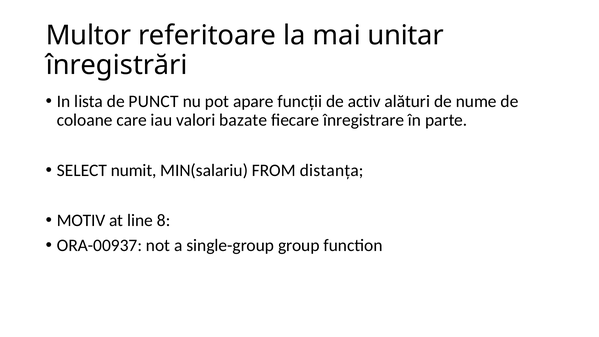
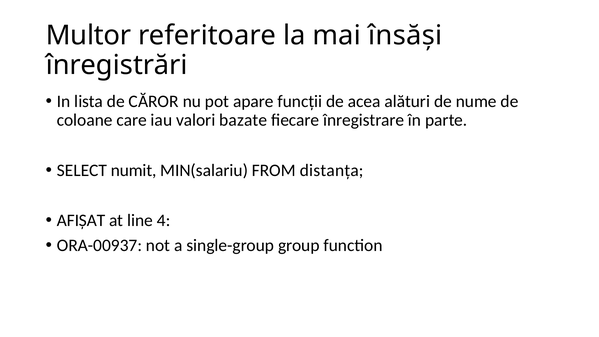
unitar: unitar -> însăşi (405, 35)
PUNCT: PUNCT -> CĂROR (154, 101)
activ: activ -> acea (364, 101)
MOTIV: MOTIV -> AFIŞAT (81, 220)
8: 8 -> 4 (164, 220)
